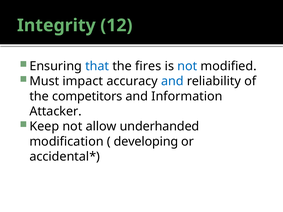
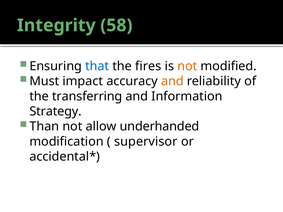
12: 12 -> 58 (116, 25)
not colour: blue -> orange (187, 66)
and colour: blue -> orange (172, 81)
competitors: competitors -> transferring (87, 96)
Attacker: Attacker -> Strategy (56, 111)
Keep: Keep -> Than (44, 127)
developing: developing -> supervisor (146, 142)
